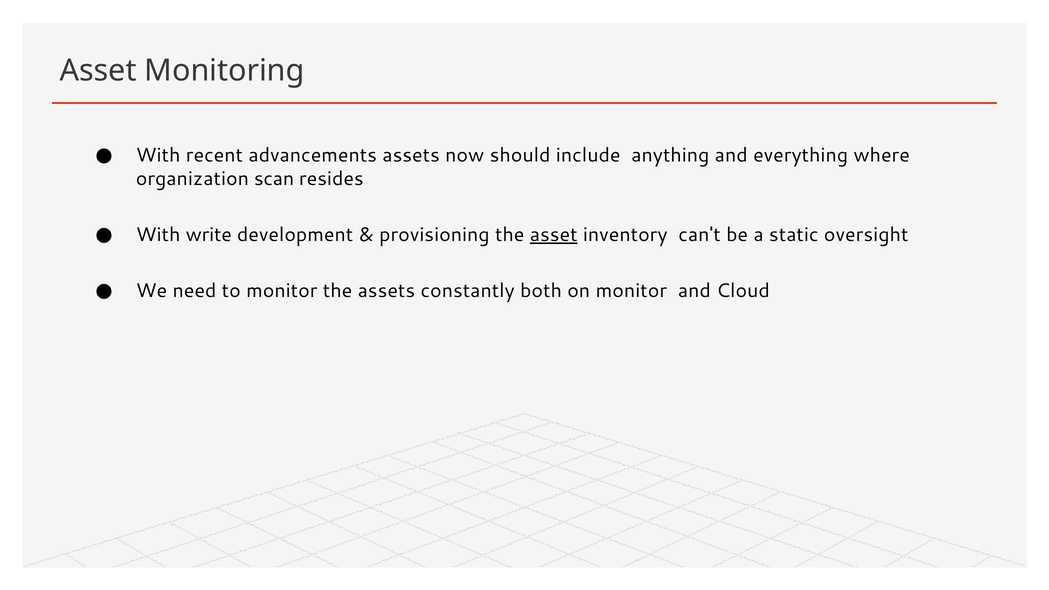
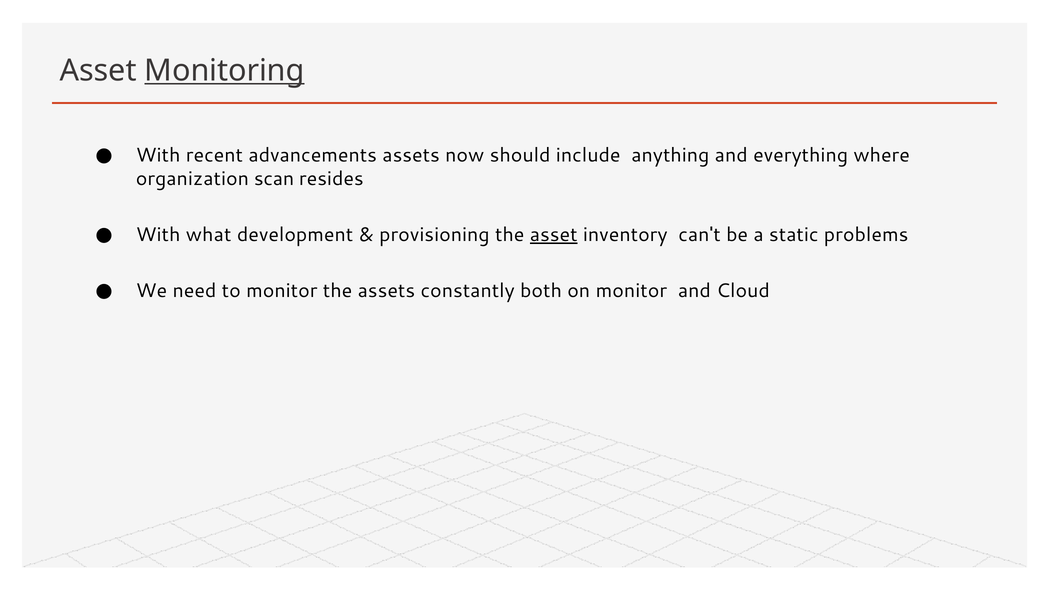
Monitoring underline: none -> present (225, 71)
write: write -> what (209, 235)
oversight: oversight -> problems (866, 235)
